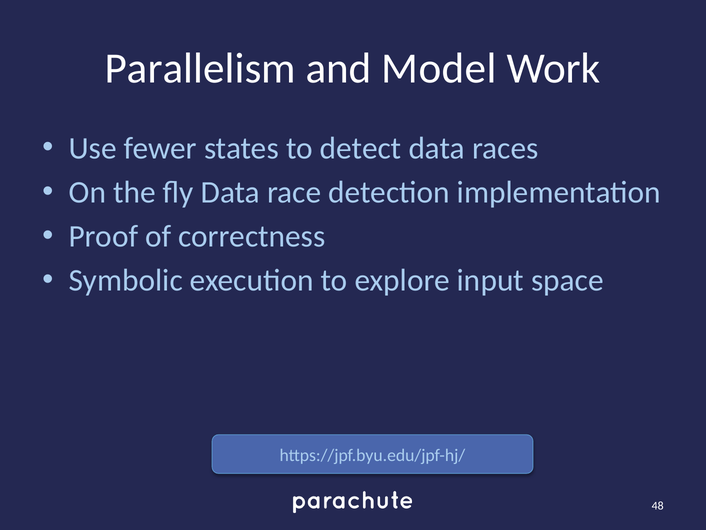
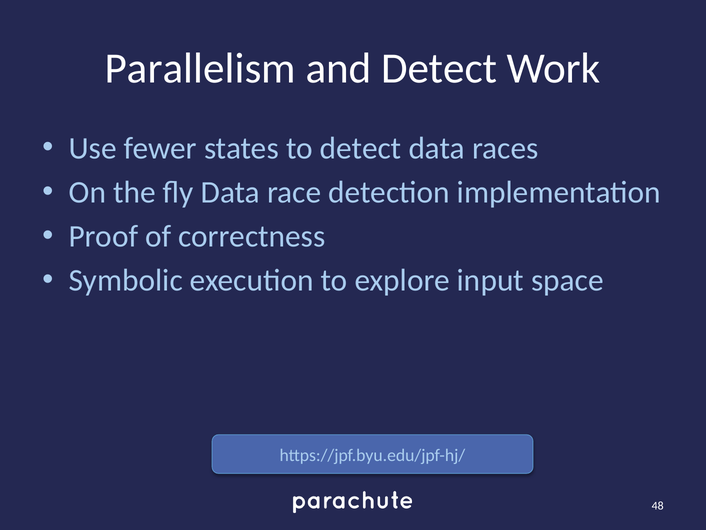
and Model: Model -> Detect (439, 68)
